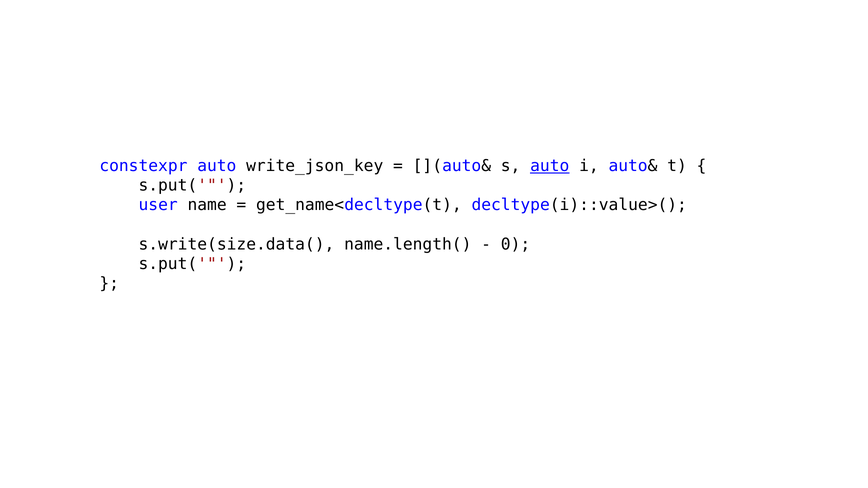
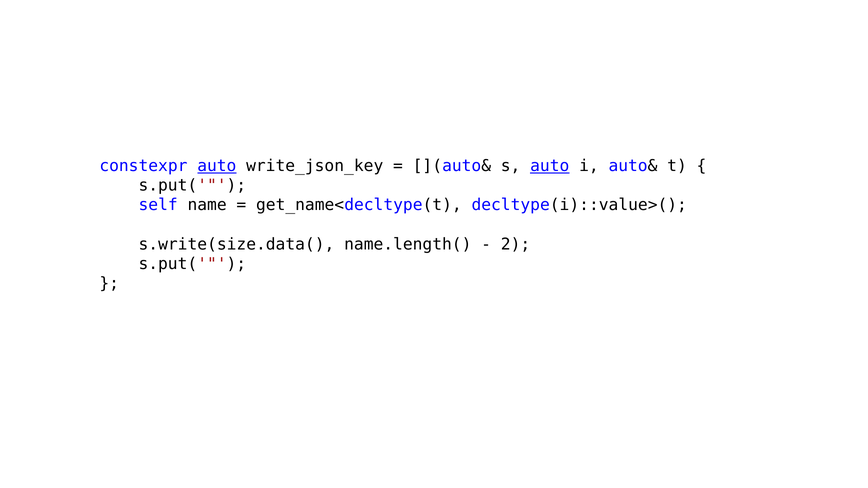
auto underline: none -> present (217, 166)
user: user -> self (158, 205)
0: 0 -> 2 (516, 244)
